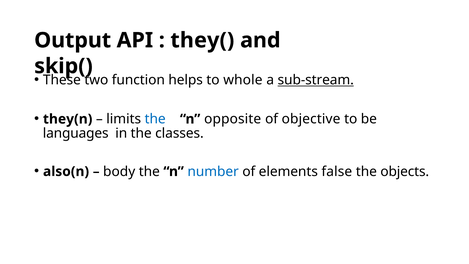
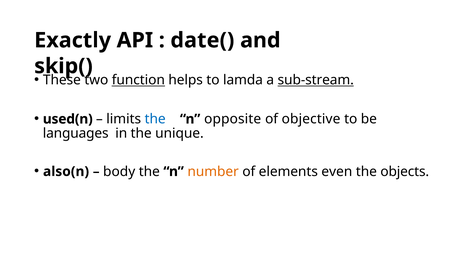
Output: Output -> Exactly (73, 40)
they(: they( -> date( (202, 40)
function underline: none -> present (138, 80)
whole: whole -> lamda (243, 80)
they(n: they(n -> used(n (68, 119)
classes: classes -> unique (179, 133)
number colour: blue -> orange (213, 171)
false: false -> even (337, 171)
